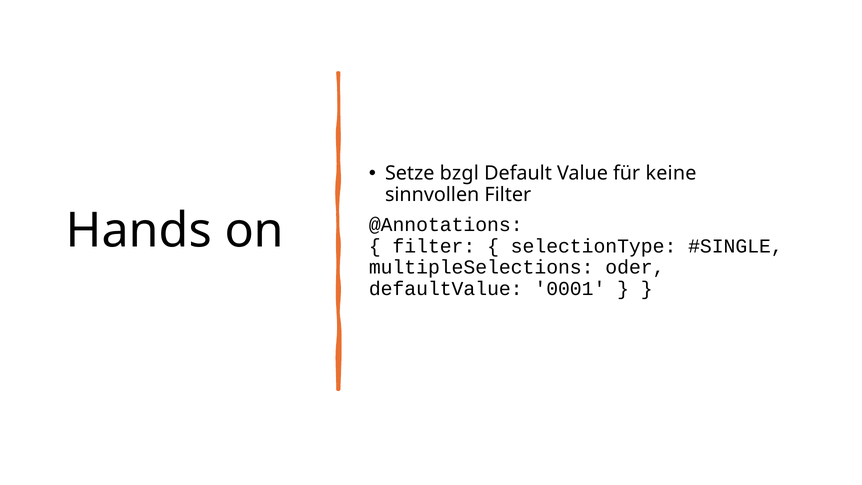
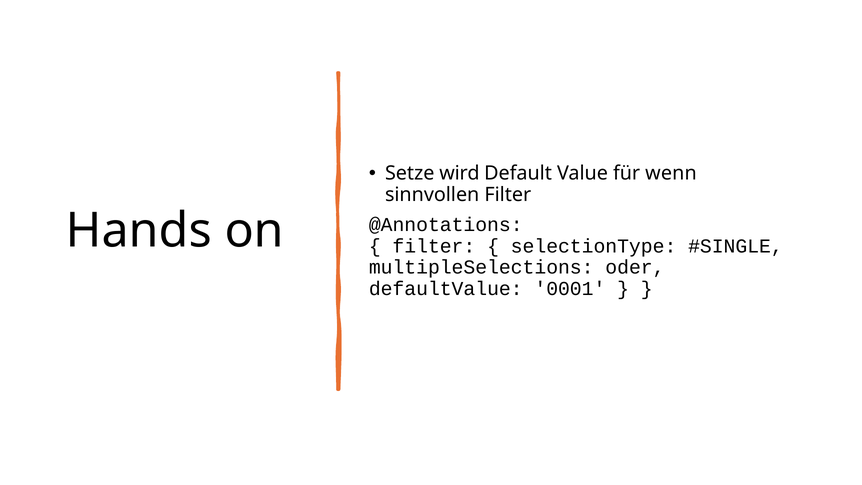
bzgl: bzgl -> wird (459, 173)
keine: keine -> wenn (671, 173)
